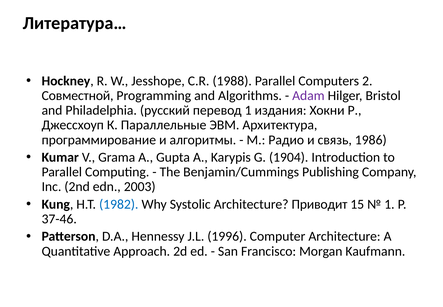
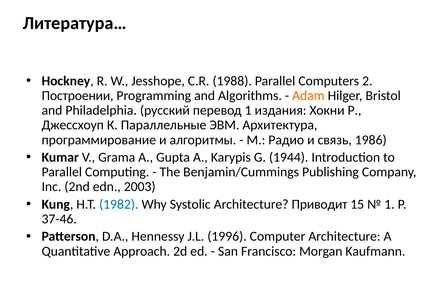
Совместной: Совместной -> Построении (78, 96)
Adam colour: purple -> orange (308, 96)
1904: 1904 -> 1944 (289, 157)
